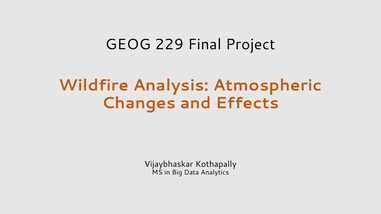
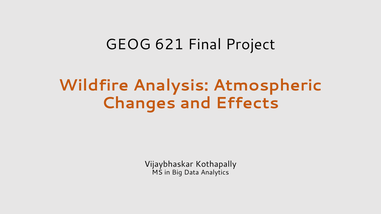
229: 229 -> 621 (169, 45)
